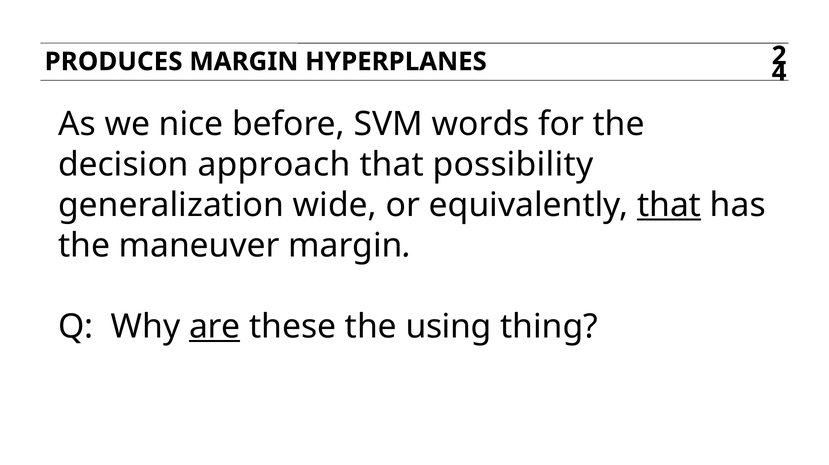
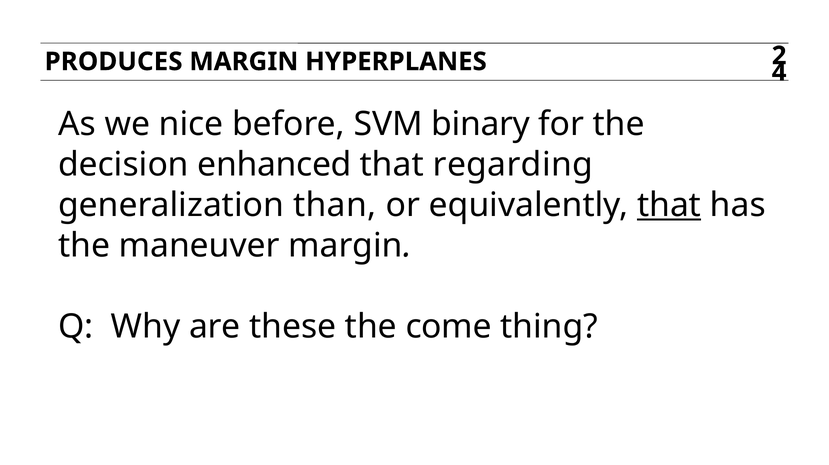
words: words -> binary (481, 124)
approach: approach -> enhanced (274, 165)
possibility: possibility -> regarding (513, 165)
wide: wide -> than (335, 205)
are underline: present -> none (215, 327)
using: using -> come (449, 327)
